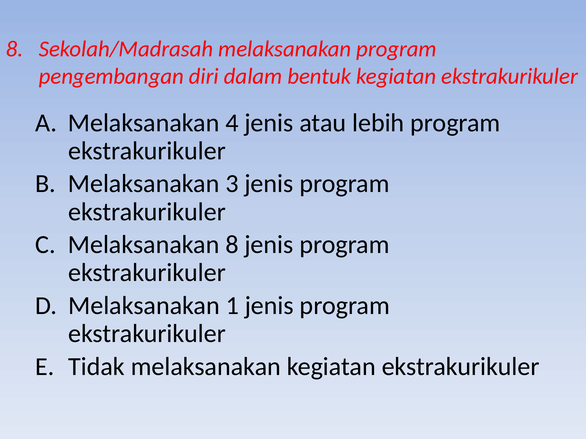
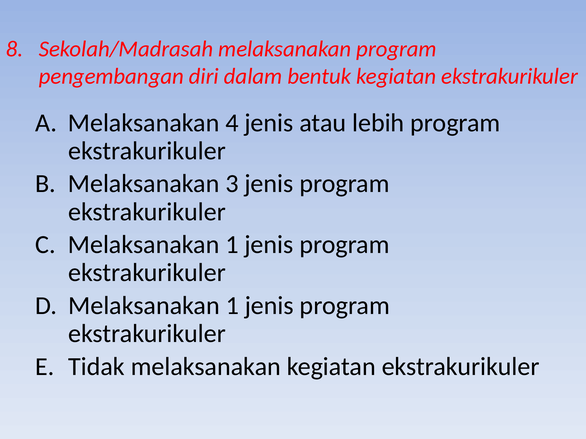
C Melaksanakan 8: 8 -> 1 (232, 245)
